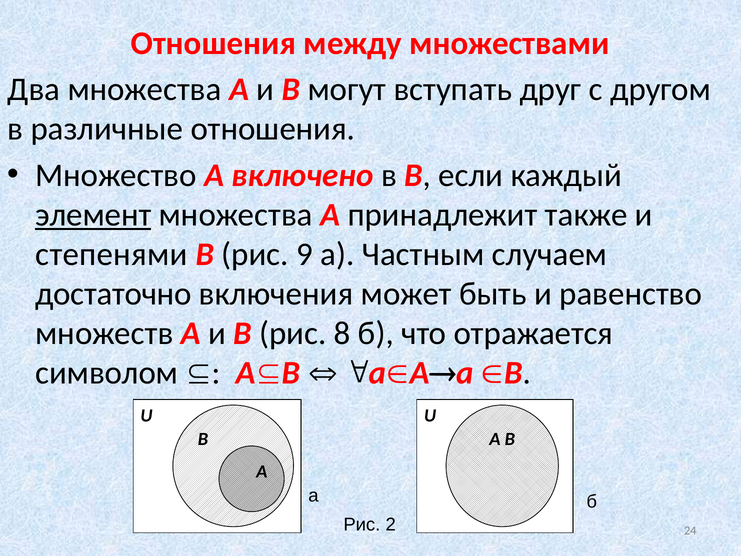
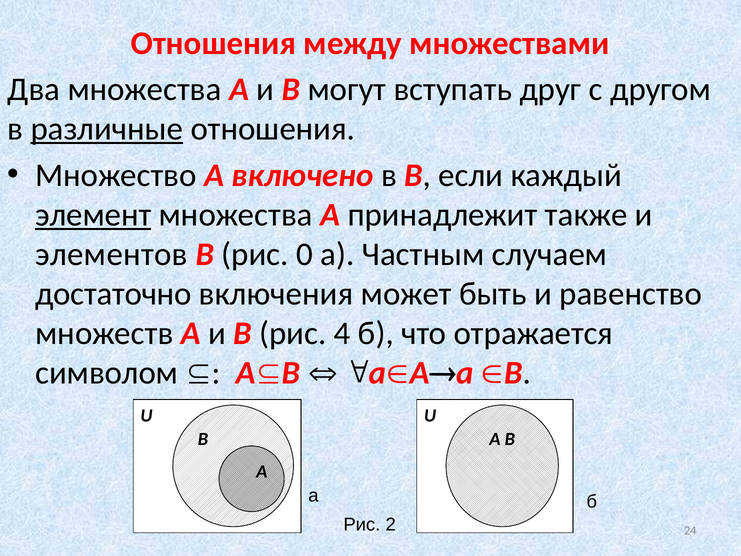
различные underline: none -> present (107, 129)
степенями: степенями -> элементов (111, 254)
9: 9 -> 0 (305, 254)
8: 8 -> 4 (342, 333)
